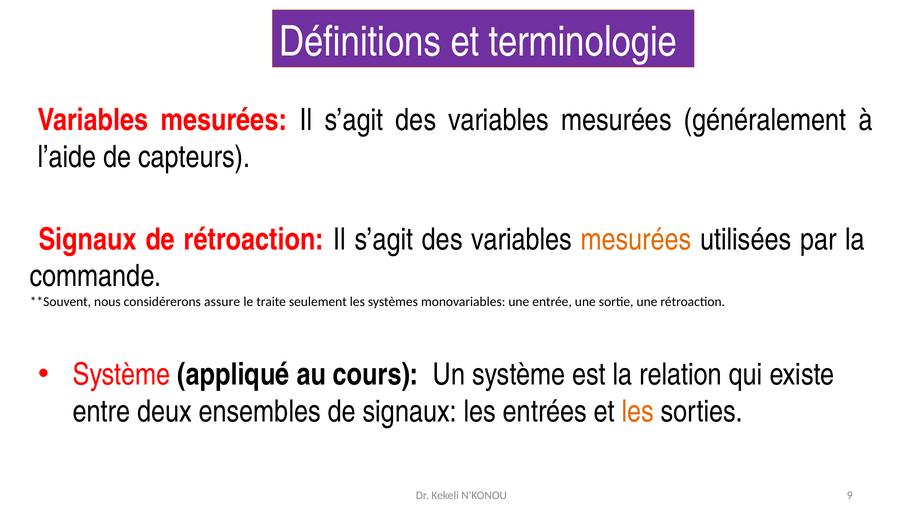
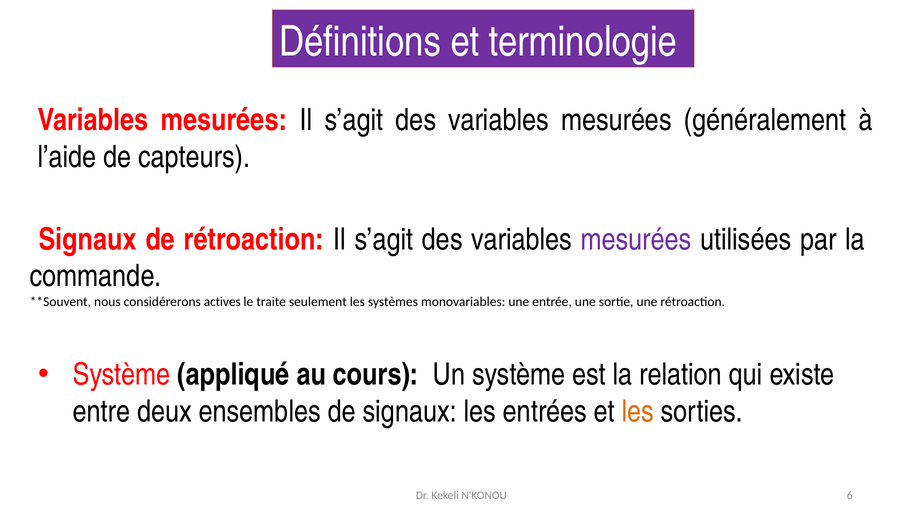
mesurées colour: orange -> purple (636, 239)
assure: assure -> actives (222, 302)
9: 9 -> 6 (850, 496)
